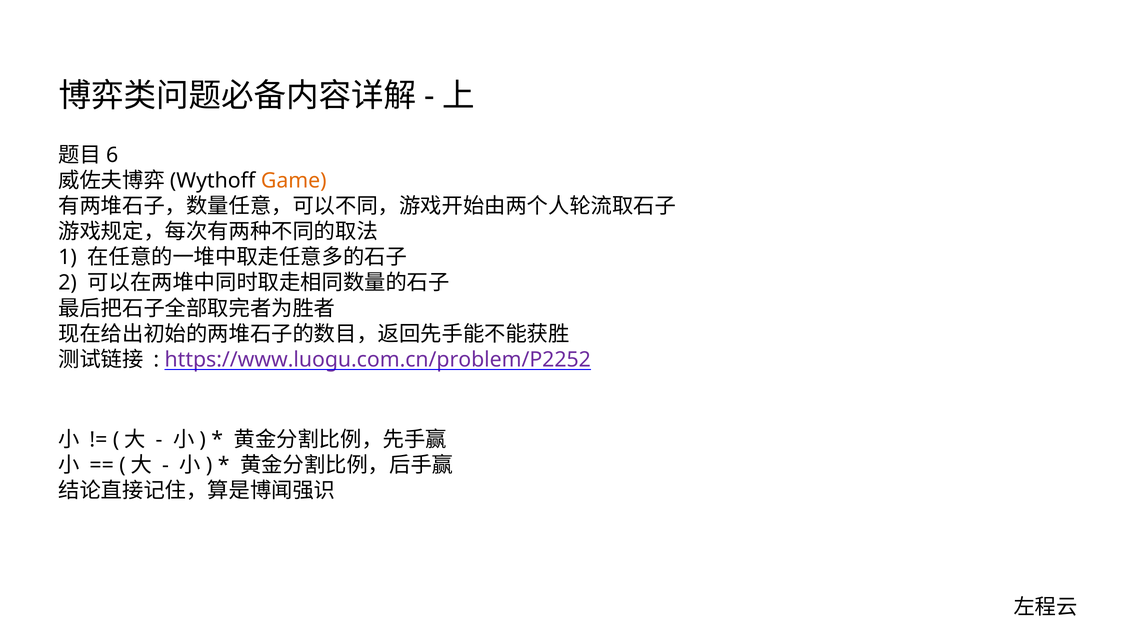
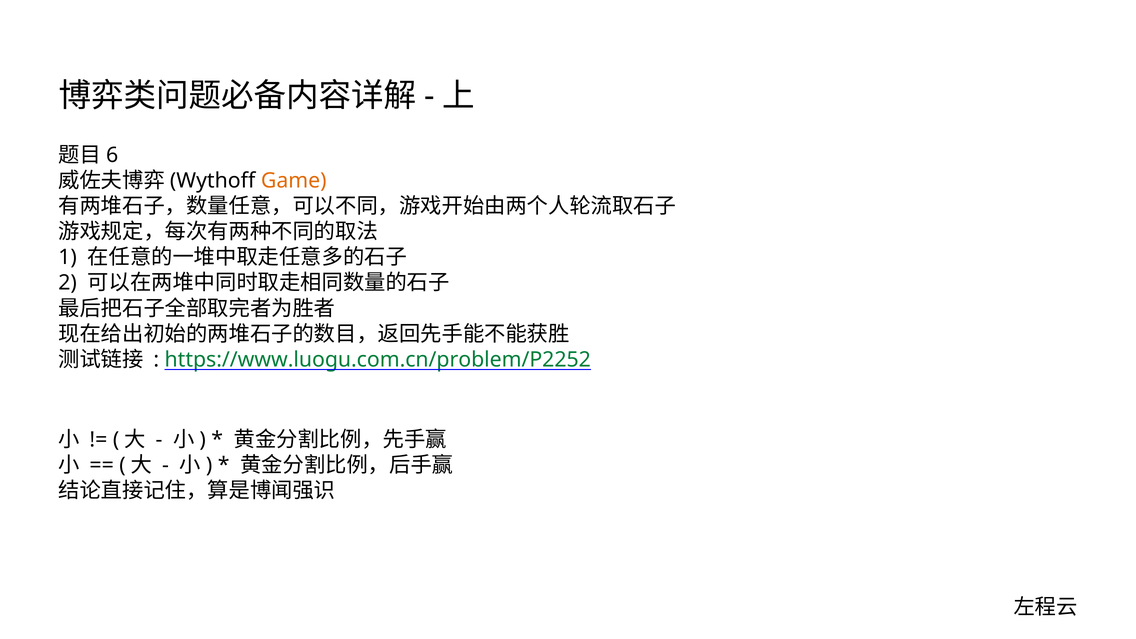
https://www.luogu.com.cn/problem/P2252 colour: purple -> green (378, 360)
